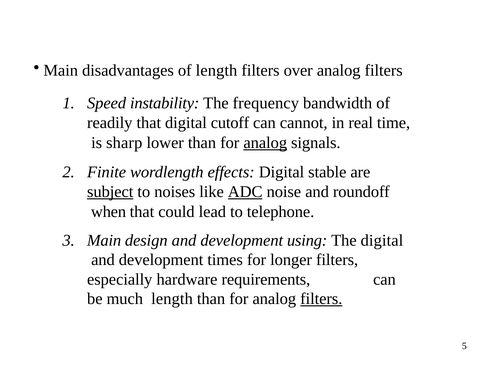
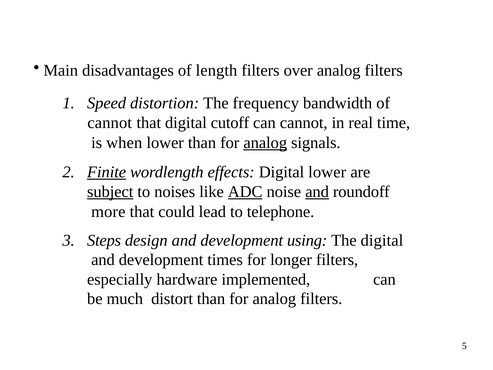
instability: instability -> distortion (165, 103)
readily: readily -> cannot (110, 123)
sharp: sharp -> when (124, 143)
Finite underline: none -> present (107, 172)
Digital stable: stable -> lower (327, 172)
and underline: none -> present (317, 192)
when: when -> more (108, 211)
Main: Main -> Steps (104, 240)
requirements: requirements -> implemented (266, 279)
much length: length -> distort (172, 299)
filters underline: present -> none (321, 299)
